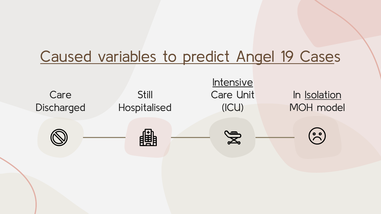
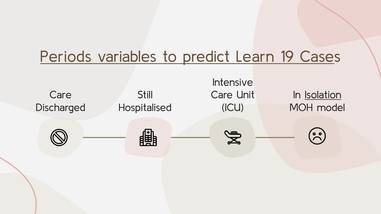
Caused: Caused -> Periods (66, 57)
Angel: Angel -> Learn (255, 57)
Intensive underline: present -> none (233, 82)
